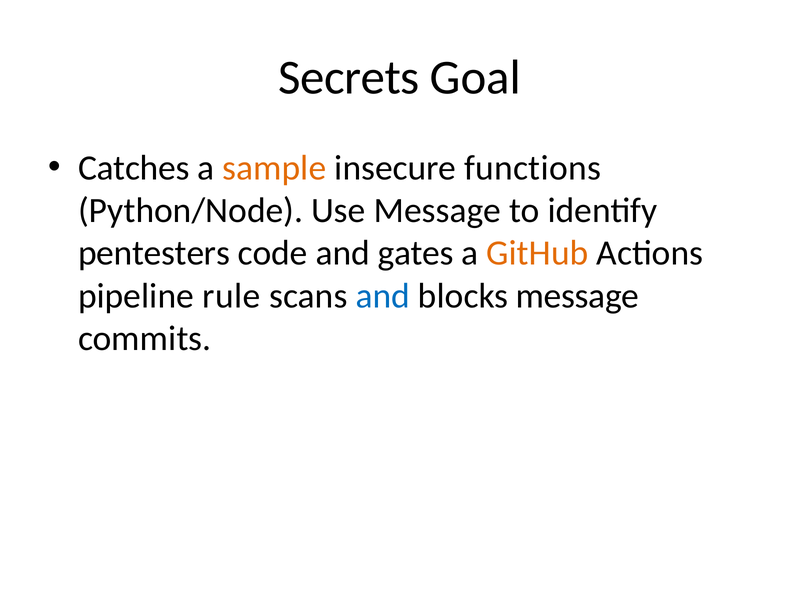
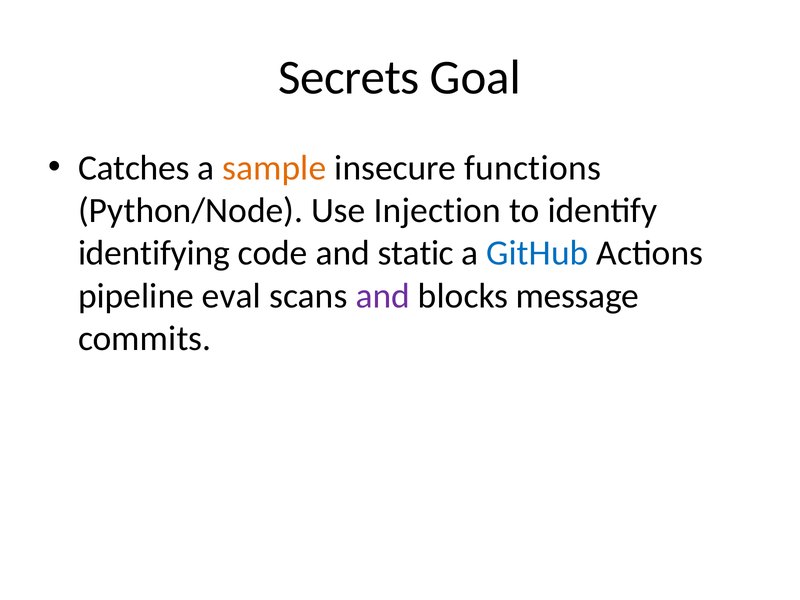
Use Message: Message -> Injection (437, 211)
pentesters: pentesters -> identifying (154, 253)
gates: gates -> static (416, 253)
GitHub colour: orange -> blue (537, 253)
rule: rule -> eval (232, 296)
and colour: blue -> purple (383, 296)
